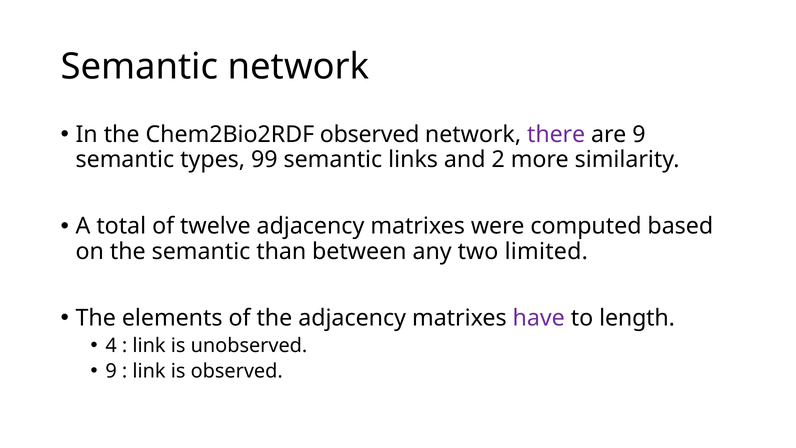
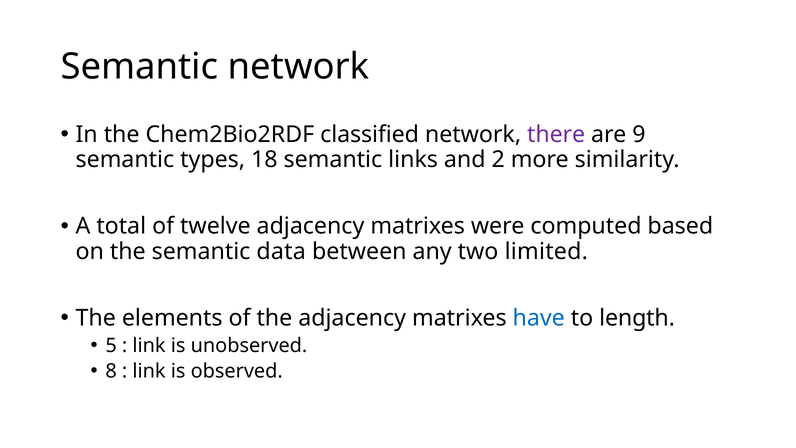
Chem2Bio2RDF observed: observed -> classified (370, 135)
99: 99 -> 18 (264, 160)
than: than -> data (281, 251)
have colour: purple -> blue (539, 318)
4: 4 -> 5 (111, 345)
9: 9 -> 8 (111, 371)
